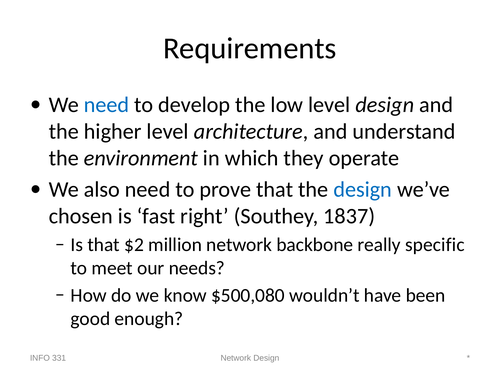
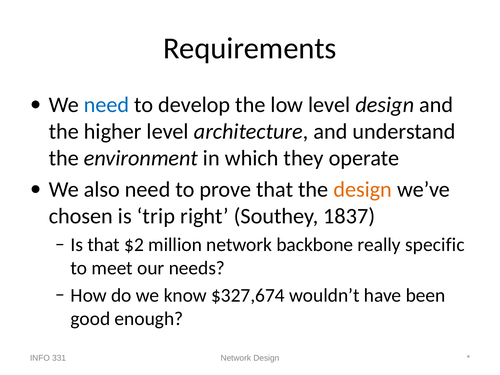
design colour: blue -> orange (363, 189)
fast: fast -> trip (156, 216)
$500,080: $500,080 -> $327,674 (248, 295)
